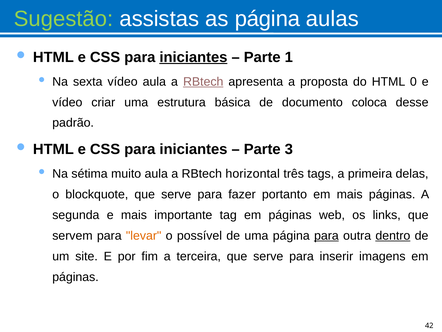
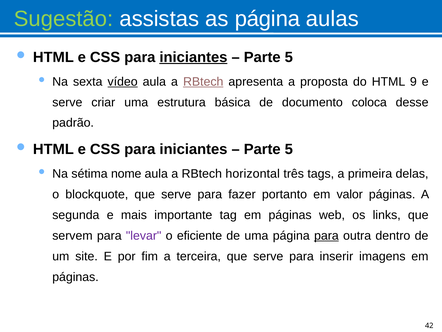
1: 1 -> 5 (289, 57)
vídeo underline: none -> present (123, 82)
0: 0 -> 9 (413, 82)
vídeo: vídeo -> serve (67, 102)
3: 3 -> 5 (289, 149)
muito: muito -> nome (126, 174)
em mais: mais -> valor (350, 194)
levar colour: orange -> purple (144, 235)
possível: possível -> eficiente (200, 235)
dentro underline: present -> none (393, 235)
